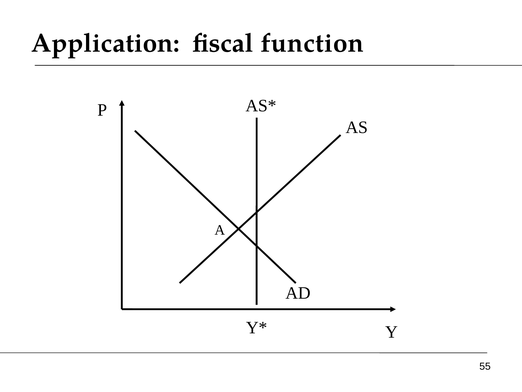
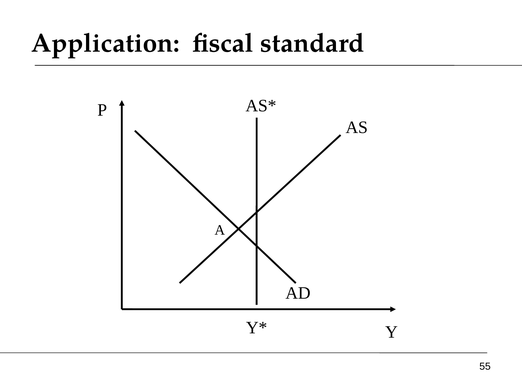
function: function -> standard (312, 43)
